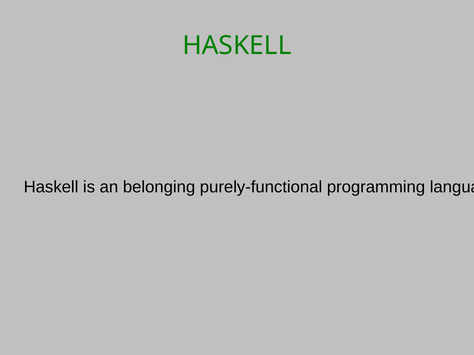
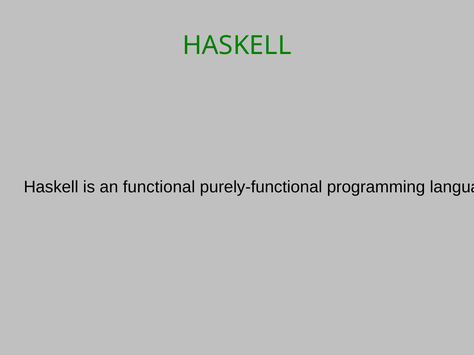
belonging: belonging -> functional (159, 187)
